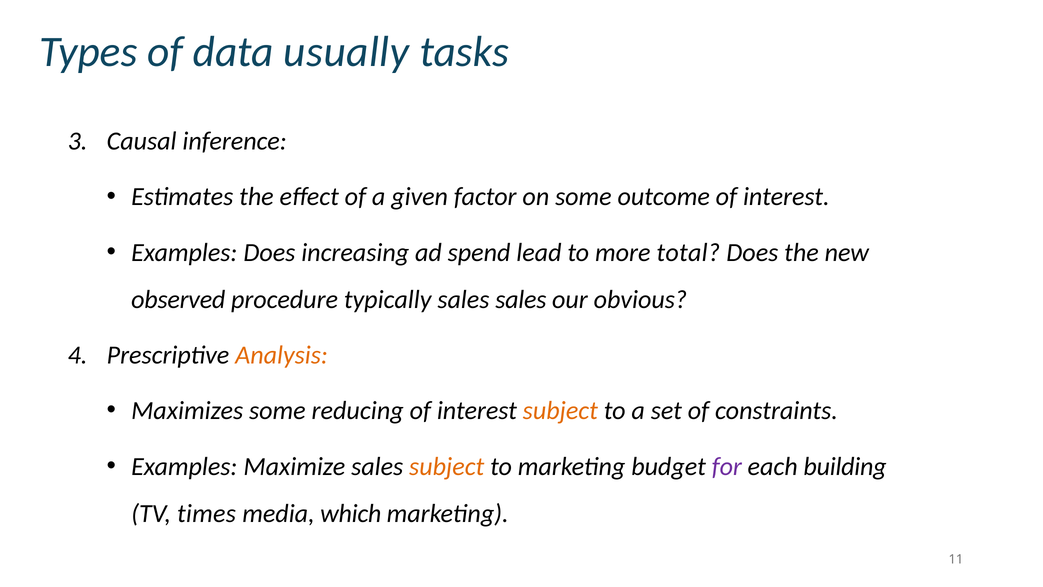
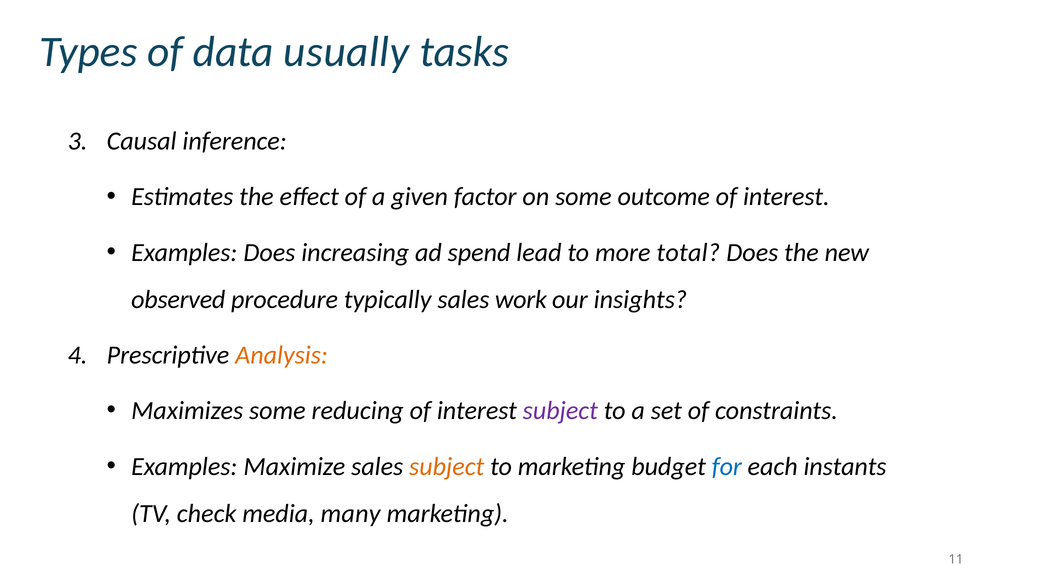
sales sales: sales -> work (521, 299)
obvious: obvious -> insights (640, 299)
subject colour: orange -> purple (560, 411)
for colour: purple -> blue (727, 466)
building: building -> instants (845, 466)
times: times -> check (207, 513)
which: which -> many (351, 513)
